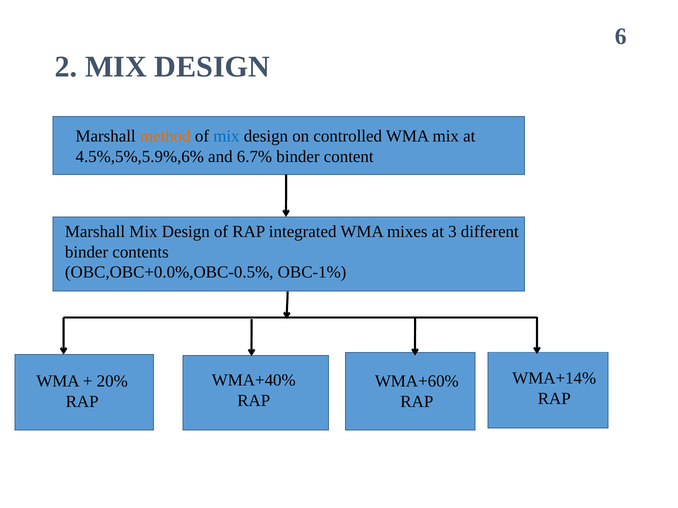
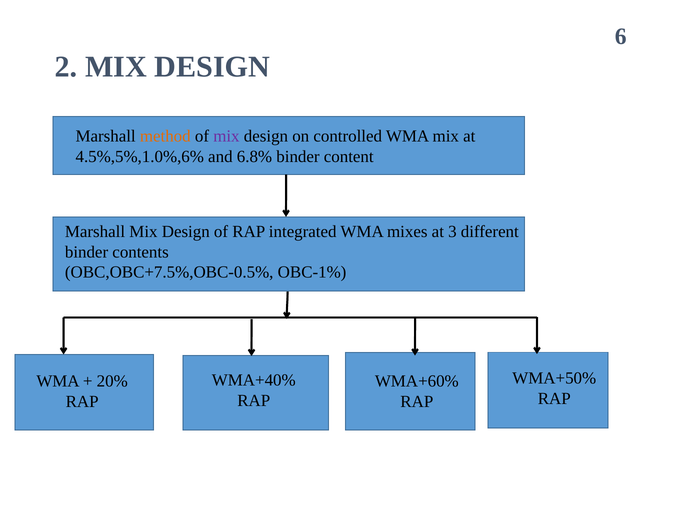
mix colour: blue -> purple (226, 136)
4.5%,5%,5.9%,6%: 4.5%,5%,5.9%,6% -> 4.5%,5%,1.0%,6% (140, 157)
6.7%: 6.7% -> 6.8% (254, 157)
OBC,OBC+0.0%,OBC-0.5%: OBC,OBC+0.0%,OBC-0.5% -> OBC,OBC+7.5%,OBC-0.5% (169, 273)
WMA+14%: WMA+14% -> WMA+50% (554, 379)
